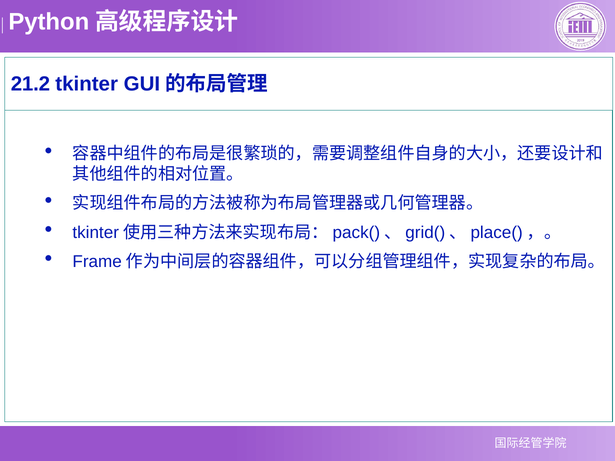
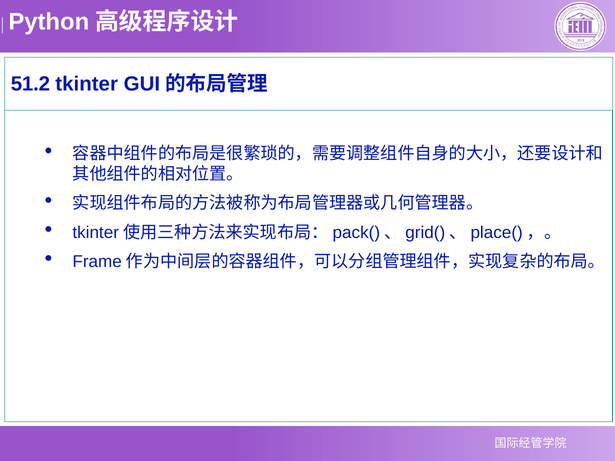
21.2: 21.2 -> 51.2 (30, 84)
